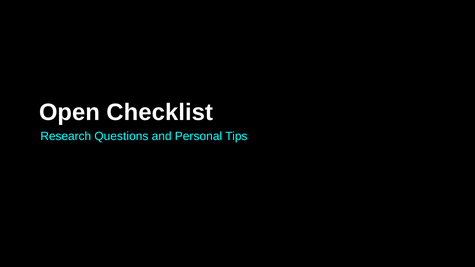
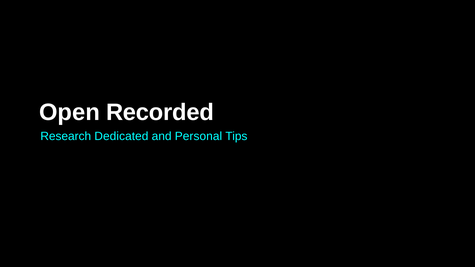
Checklist: Checklist -> Recorded (160, 113)
Questions: Questions -> Dedicated (121, 136)
